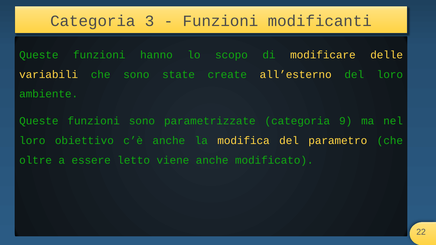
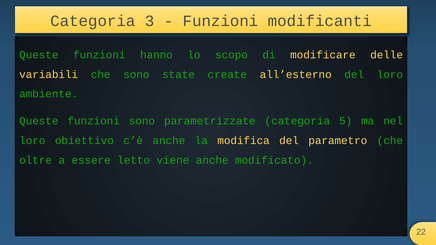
9: 9 -> 5 (346, 121)
